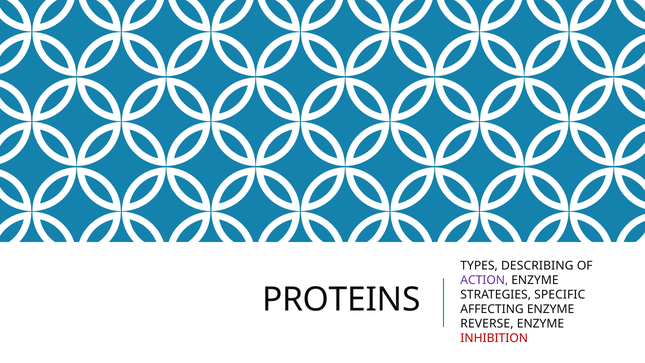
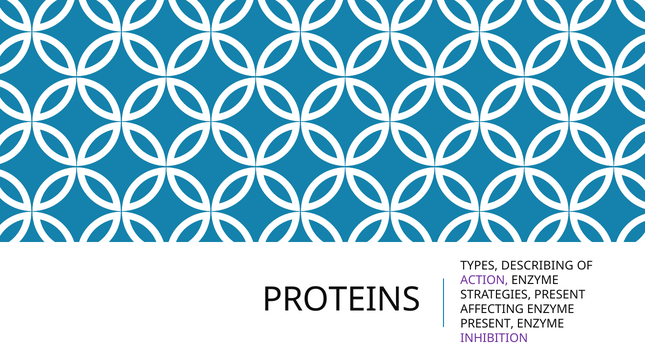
STRATEGIES SPECIFIC: SPECIFIC -> PRESENT (560, 295)
REVERSE: REVERSE -> PRESENT (487, 324)
INHIBITION colour: red -> purple (494, 338)
